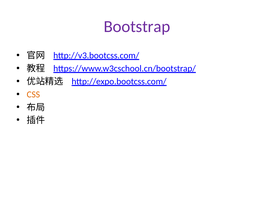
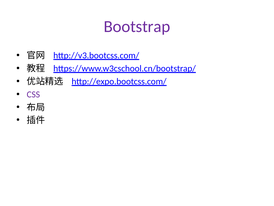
CSS colour: orange -> purple (33, 94)
